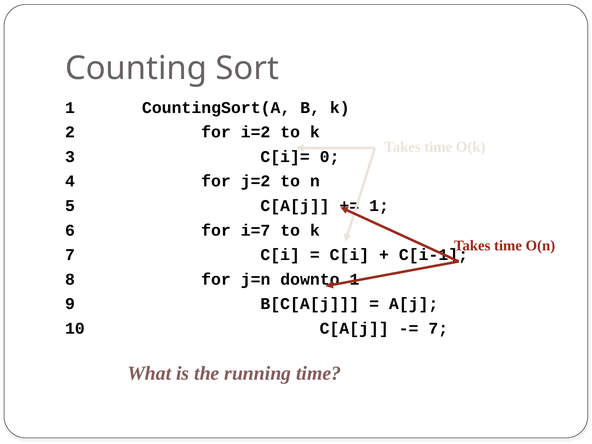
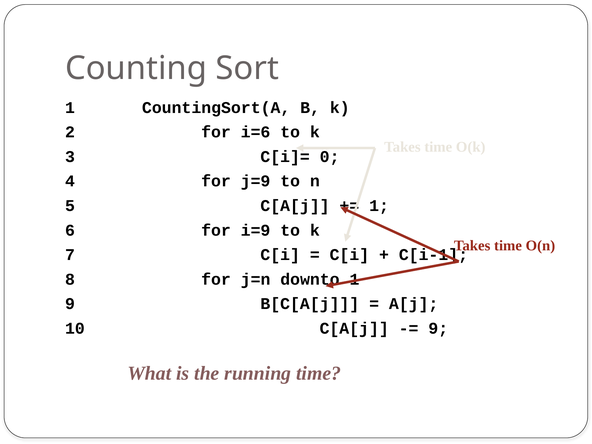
i=2: i=2 -> i=6 (256, 132)
j=2: j=2 -> j=9 (256, 181)
i=7: i=7 -> i=9 (256, 230)
7: 7 -> 9 (438, 328)
